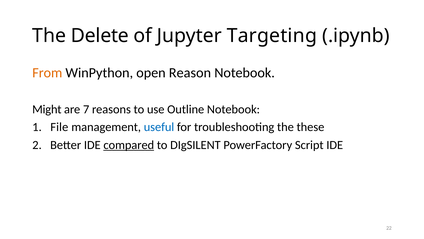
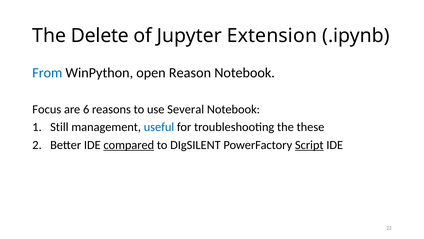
Targeting: Targeting -> Extension (272, 36)
From colour: orange -> blue (47, 73)
Might: Might -> Focus (47, 109)
7: 7 -> 6 (86, 109)
Outline: Outline -> Several (186, 109)
File: File -> Still (59, 127)
Script underline: none -> present (309, 145)
